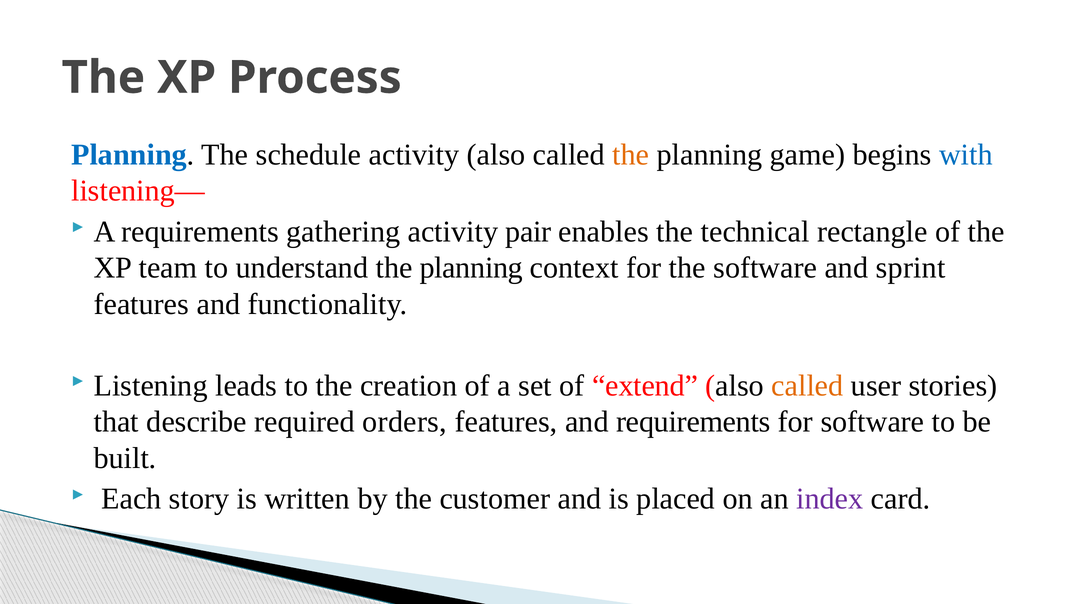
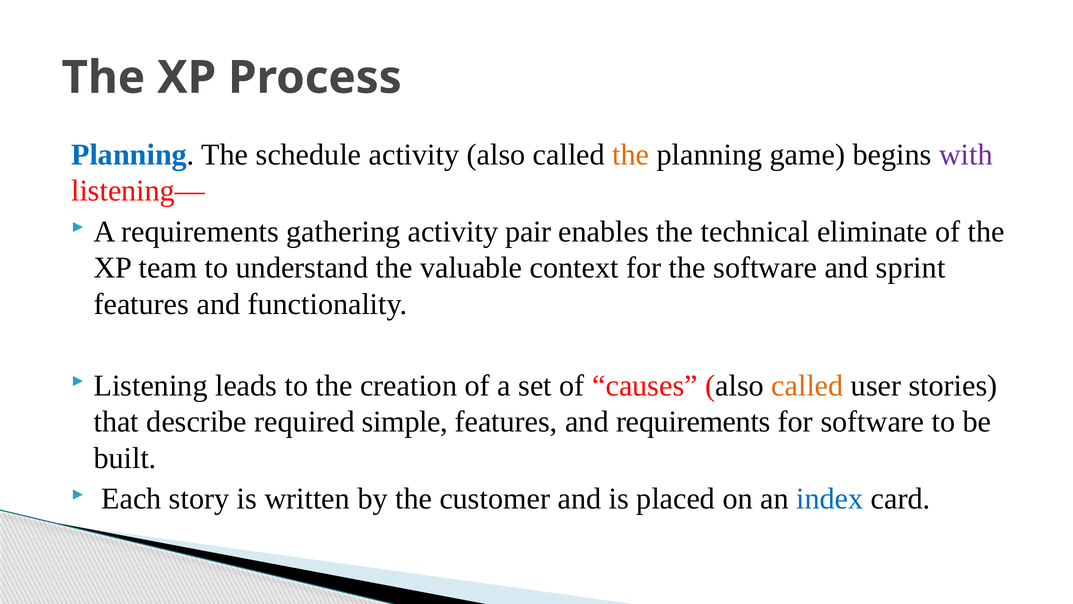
with colour: blue -> purple (966, 155)
rectangle: rectangle -> eliminate (873, 232)
understand the planning: planning -> valuable (471, 268)
extend: extend -> causes (645, 385)
orders: orders -> simple (405, 422)
index colour: purple -> blue (830, 499)
